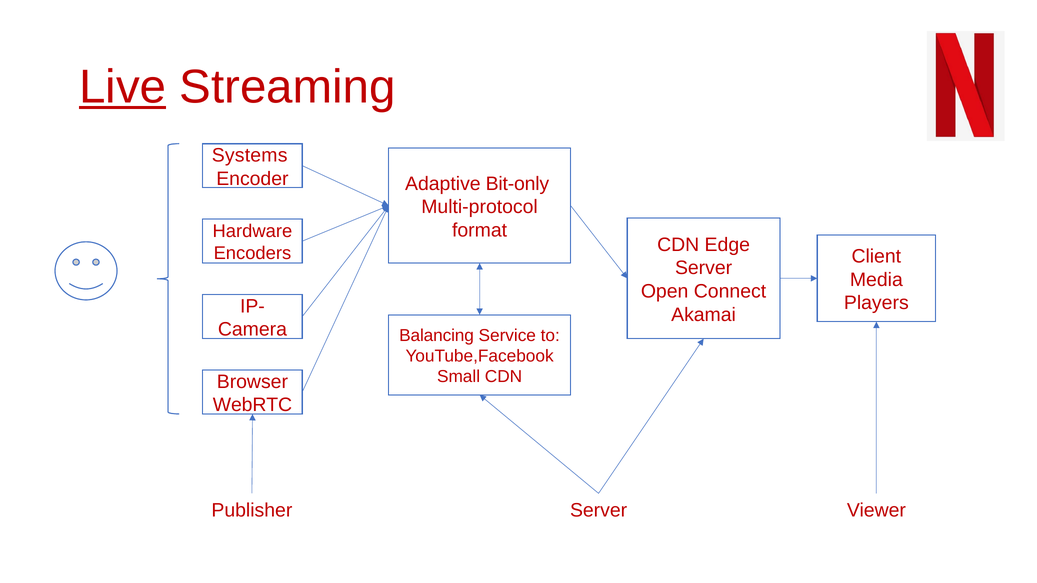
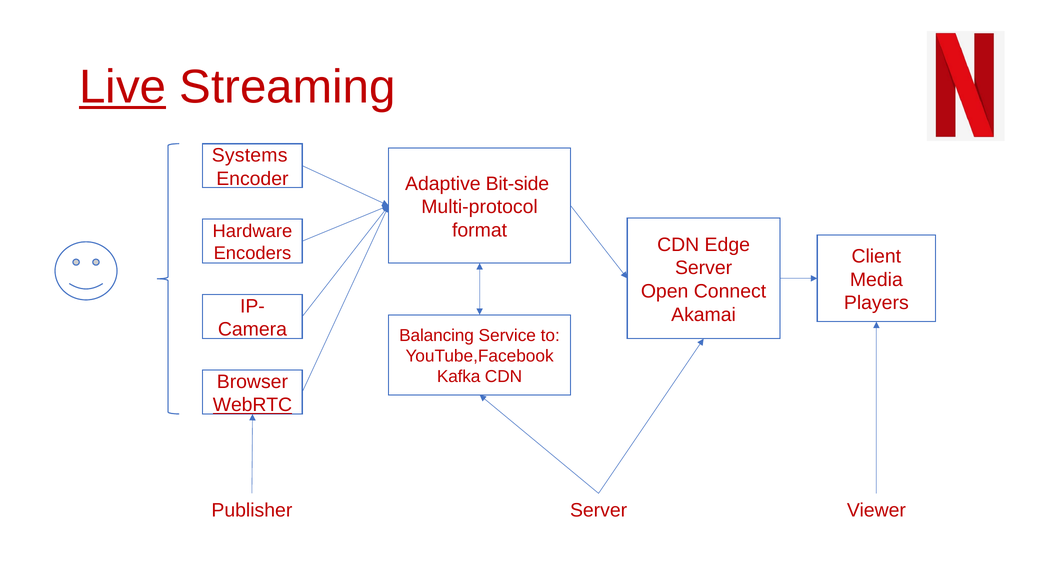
Bit-only: Bit-only -> Bit-side (517, 184)
Small: Small -> Kafka (459, 377)
WebRTC underline: none -> present (252, 405)
